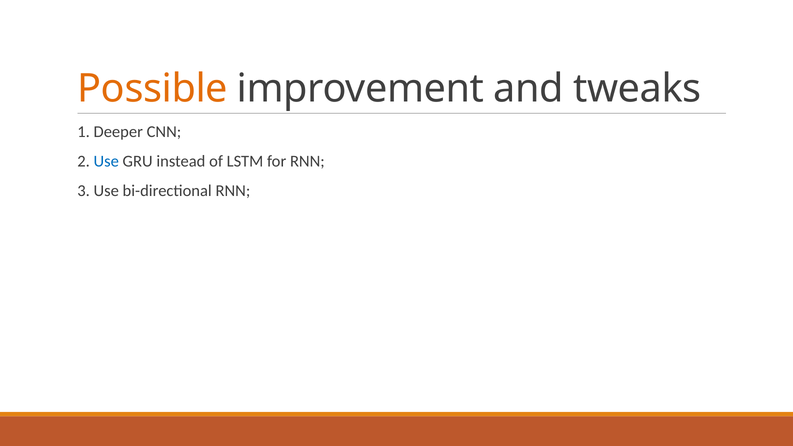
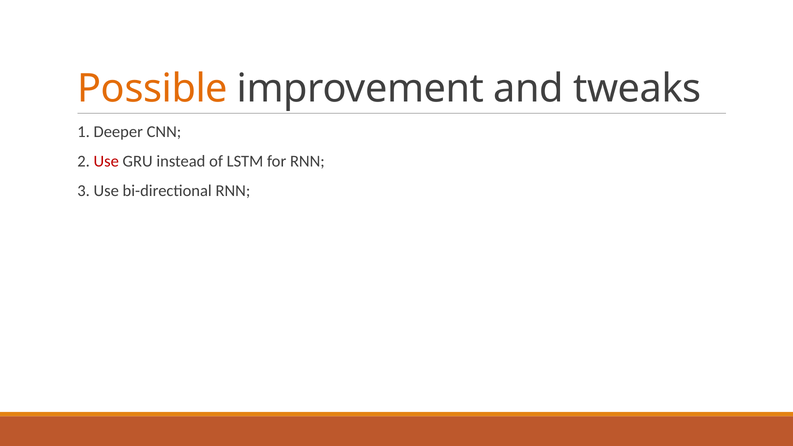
Use colour: blue -> red (106, 161)
